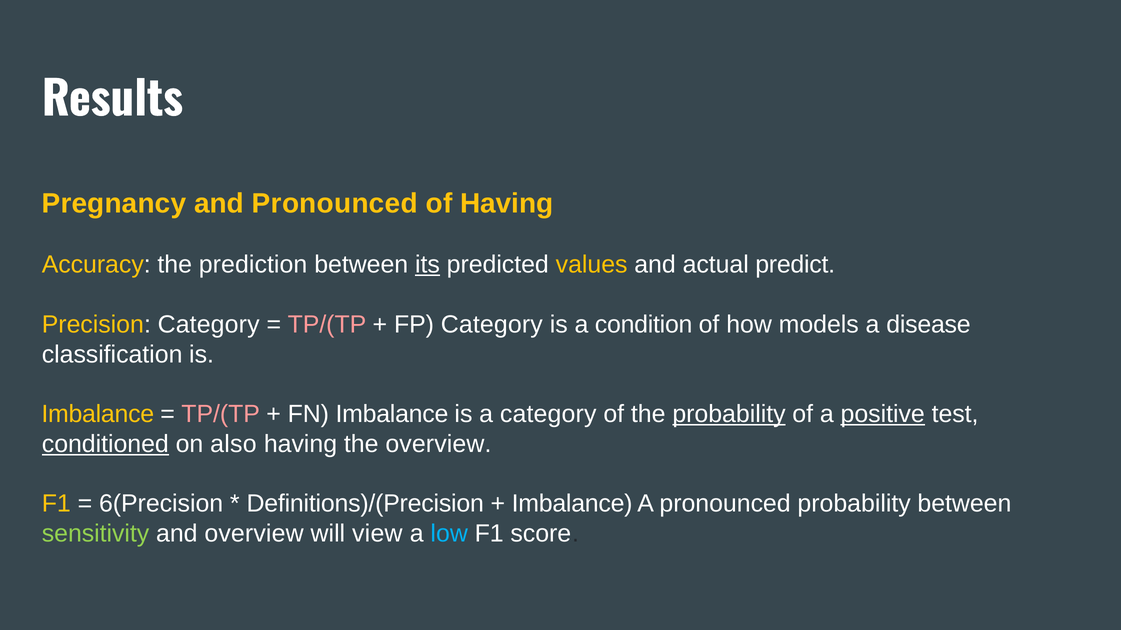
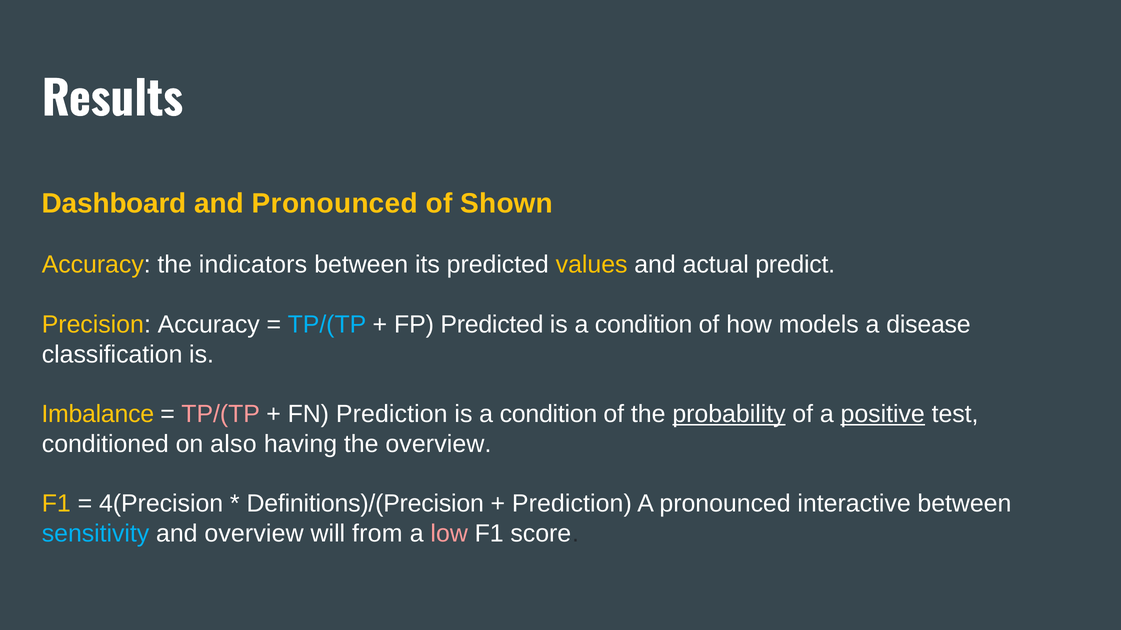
Pregnancy: Pregnancy -> Dashboard (114, 204)
of Having: Having -> Shown (507, 204)
prediction: prediction -> indicators (253, 265)
its underline: present -> none (427, 265)
Precision Category: Category -> Accuracy (209, 325)
TP/(TP colour: pink -> light blue (327, 325)
FP Category: Category -> Predicted (492, 325)
FN Imbalance: Imbalance -> Prediction (392, 414)
category: category -> condition (548, 414)
conditioned underline: present -> none (105, 444)
6(Precision: 6(Precision -> 4(Precision (161, 504)
Imbalance: Imbalance -> Prediction (572, 504)
pronounced probability: probability -> interactive (854, 504)
sensitivity colour: light green -> light blue (96, 534)
view: view -> from (377, 534)
low colour: light blue -> pink (449, 534)
